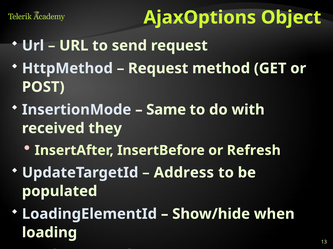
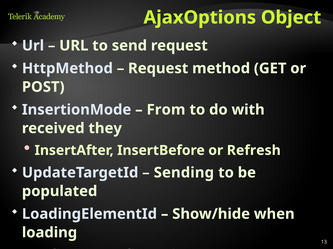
Same: Same -> From (166, 110)
Address: Address -> Sending (184, 173)
